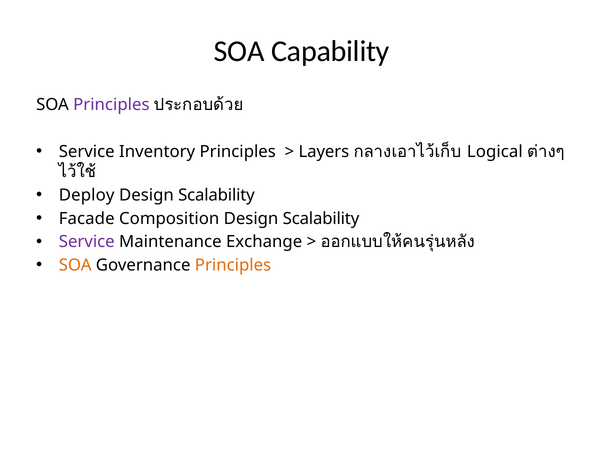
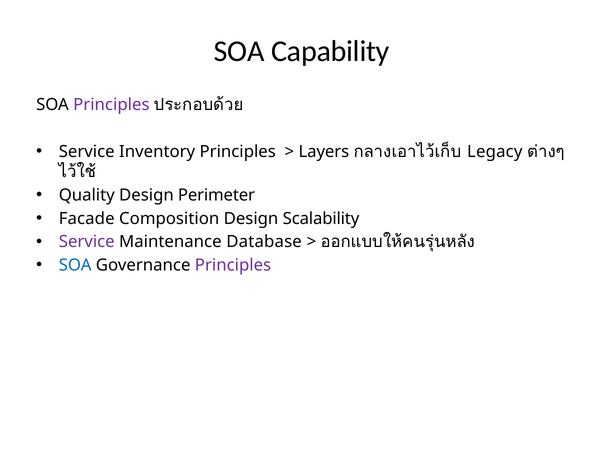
Logical: Logical -> Legacy (495, 152)
Deploy: Deploy -> Quality (87, 195)
Scalability: Scalability -> Perimeter (216, 195)
Exchange: Exchange -> Database (264, 242)
SOA colour: orange -> blue (75, 266)
Principles colour: orange -> purple (233, 266)
